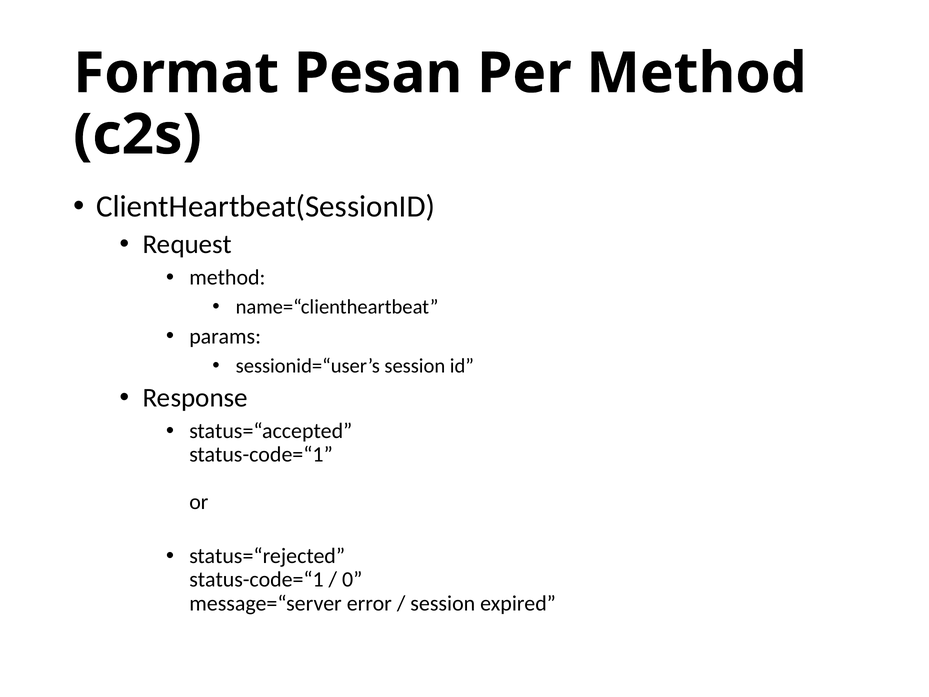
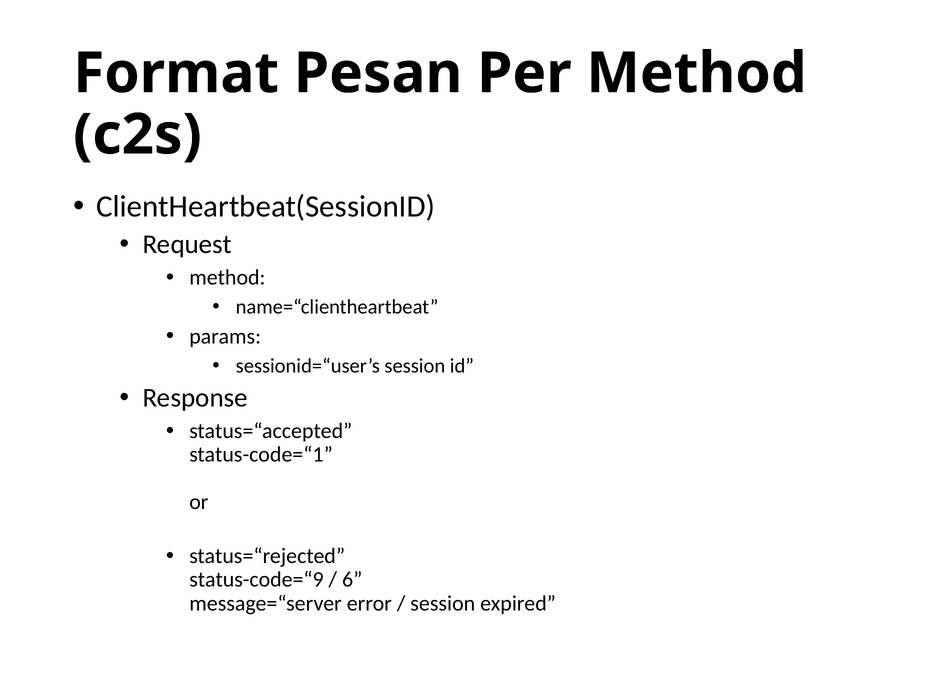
status-code=“1: status-code=“1 -> status-code=“9 (256, 579)
0: 0 -> 6 (352, 579)
